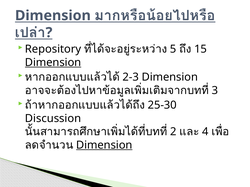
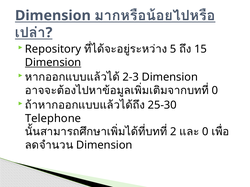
3: 3 -> 0 (215, 91)
Discussion: Discussion -> Telephone (53, 119)
4: 4 -> 0 (205, 132)
Dimension underline: present -> none (104, 145)
